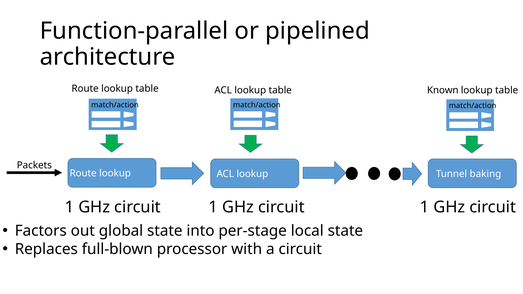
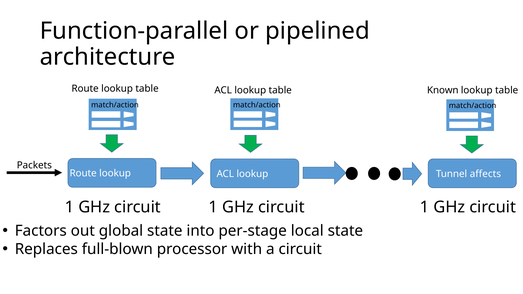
baking: baking -> affects (485, 174)
